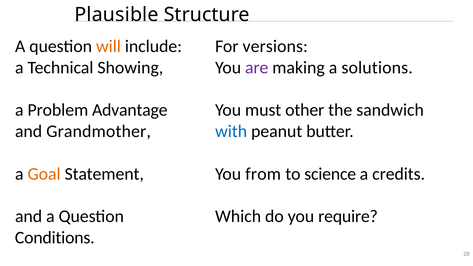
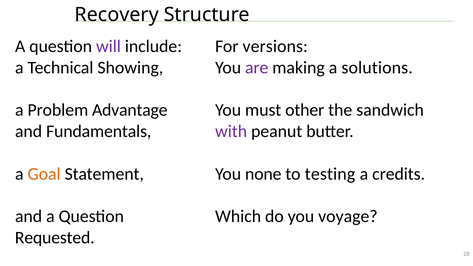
Plausible: Plausible -> Recovery (117, 15)
will colour: orange -> purple (108, 46)
Grandmother: Grandmother -> Fundamentals (99, 131)
with colour: blue -> purple (231, 131)
from: from -> none (263, 174)
science: science -> testing (330, 174)
require: require -> voyage (348, 217)
Conditions: Conditions -> Requested (55, 238)
